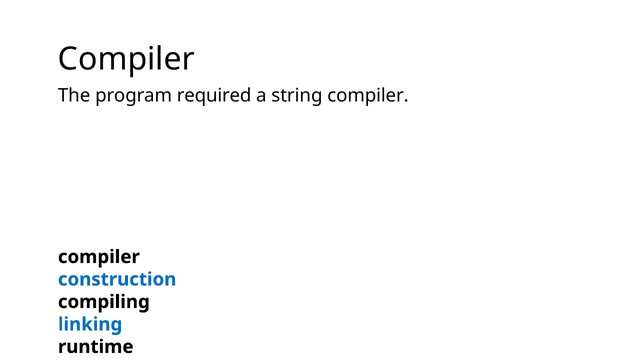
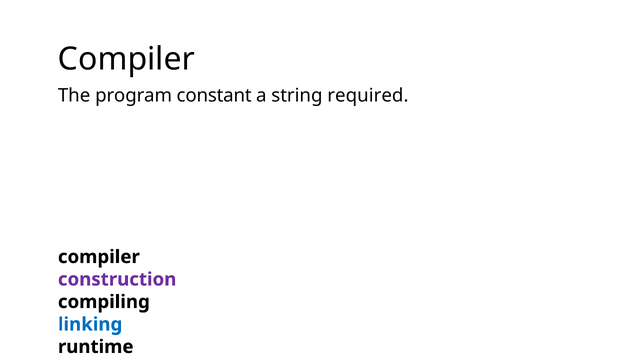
required: required -> constant (214, 95)
string compiler: compiler -> required (368, 95)
construction colour: blue -> purple (117, 279)
